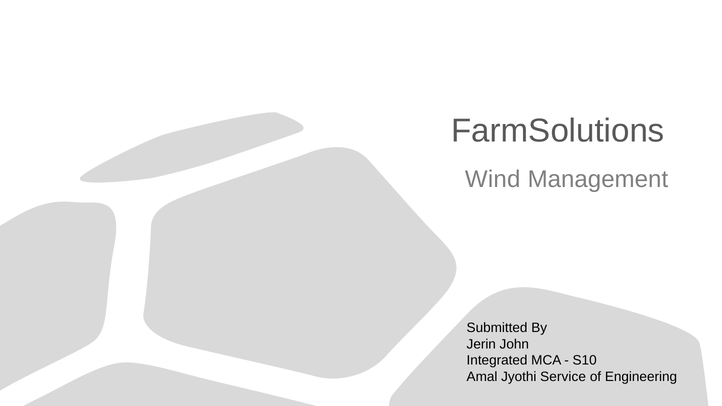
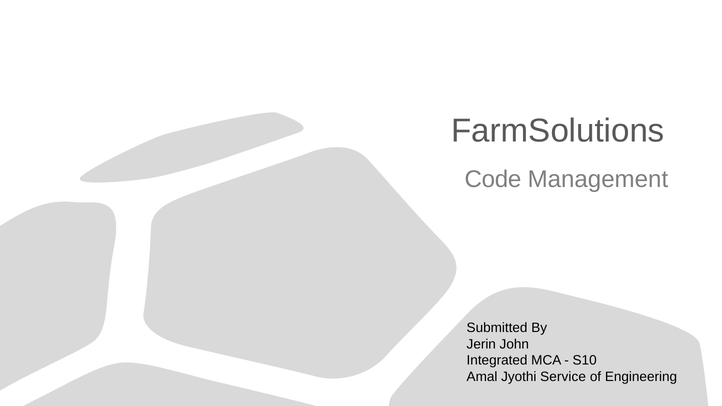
Wind: Wind -> Code (493, 179)
